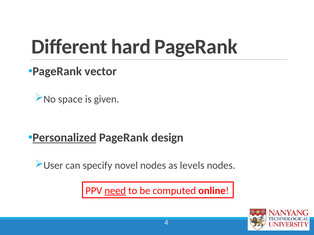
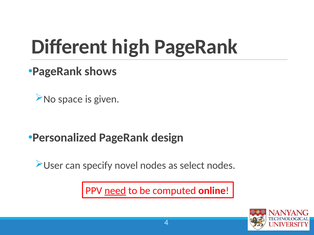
hard: hard -> high (131, 47)
vector: vector -> shows (101, 71)
Personalized underline: present -> none (64, 138)
levels: levels -> select (192, 166)
